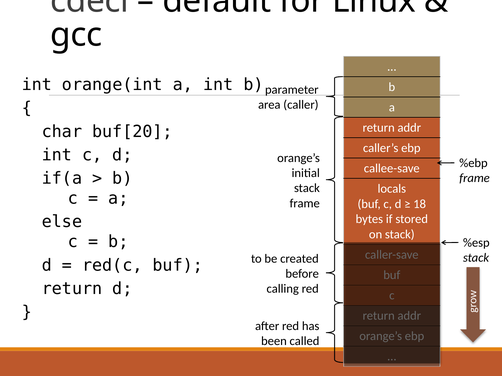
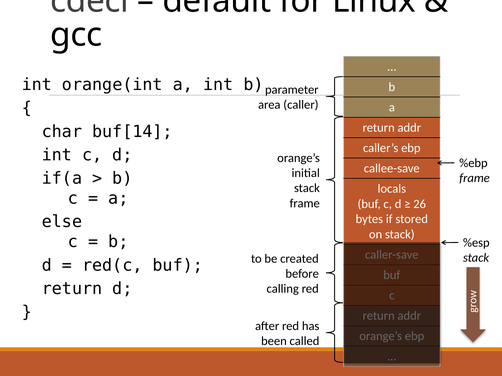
buf[20: buf[20 -> buf[14 (132, 132)
18: 18 -> 26 (420, 204)
